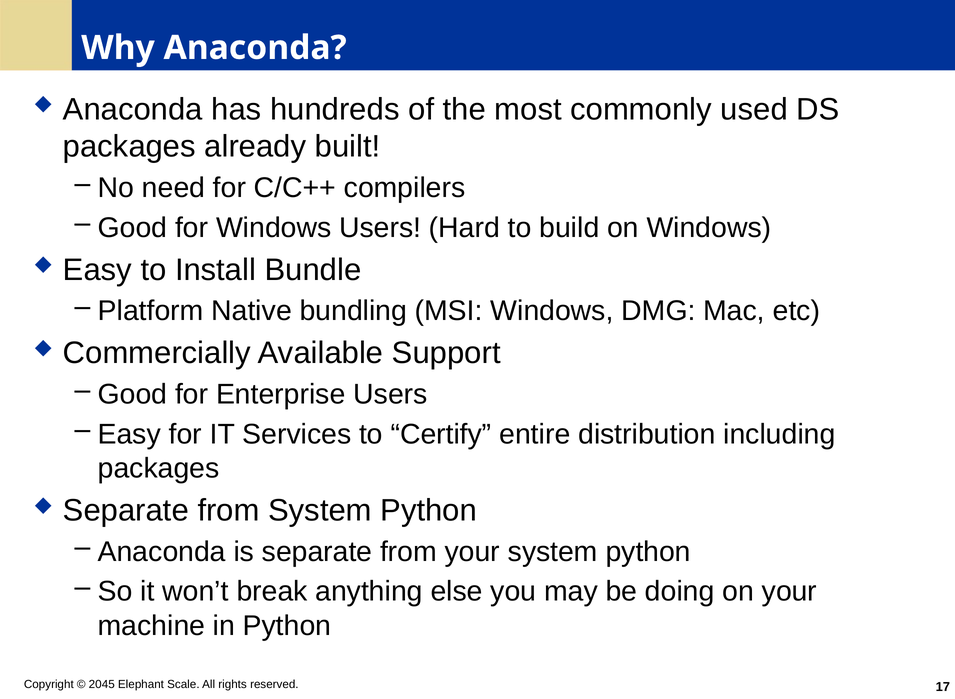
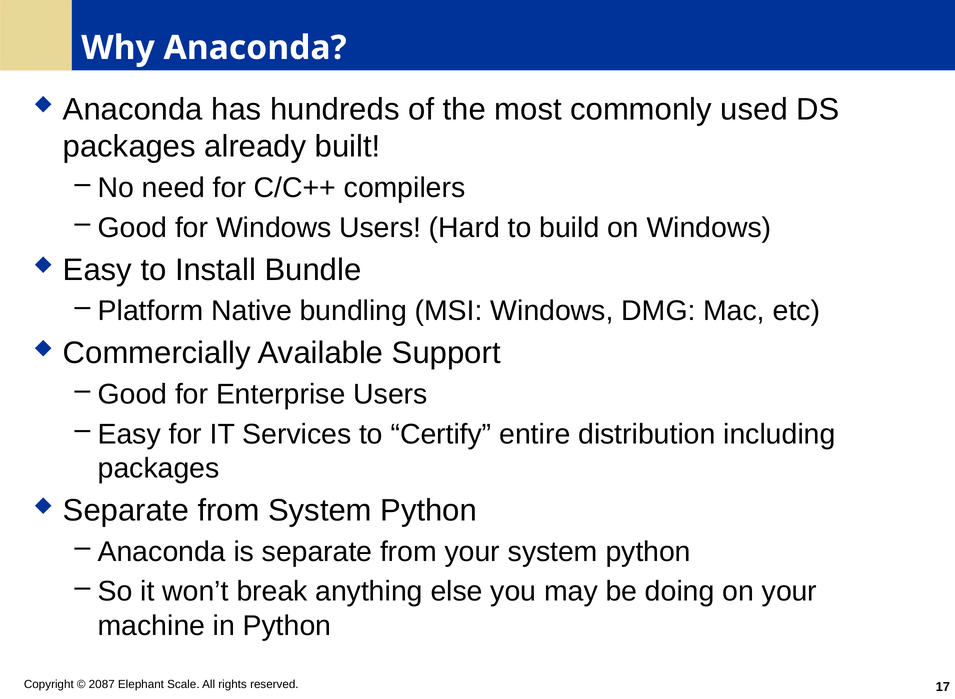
2045: 2045 -> 2087 (102, 684)
